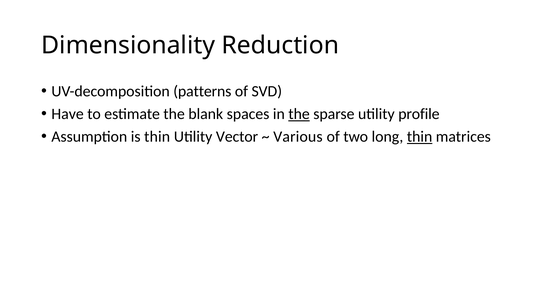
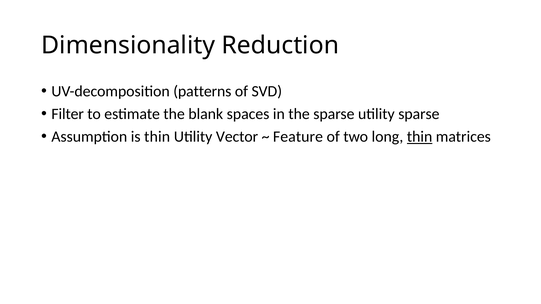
Have: Have -> Filter (68, 114)
the underline: present -> none (299, 114)
utility profile: profile -> sparse (419, 114)
Various: Various -> Feature (298, 137)
